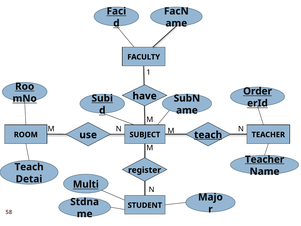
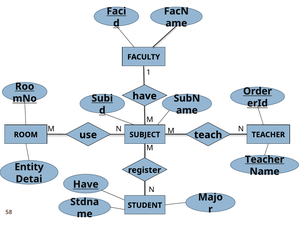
teach underline: present -> none (208, 135)
Teach: Teach -> Entity (29, 167)
Multi: Multi -> Have (86, 184)
